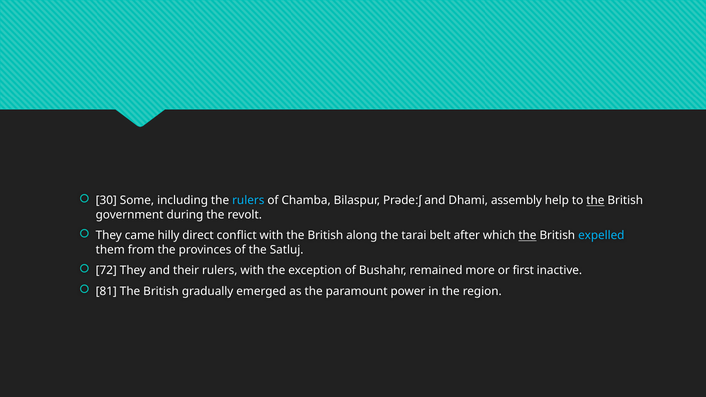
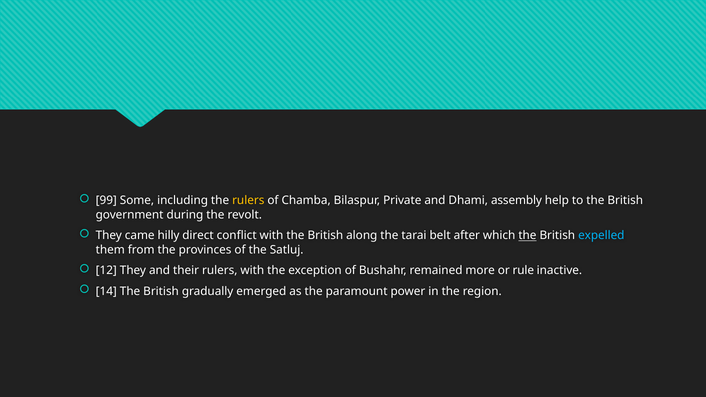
30: 30 -> 99 (106, 201)
rulers colour: light blue -> yellow (248, 201)
Prədeːʃ: Prədeːʃ -> Private (402, 201)
the underline: present -> none (595, 201)
72: 72 -> 12 (106, 271)
first: first -> rule (523, 271)
81: 81 -> 14 (106, 292)
